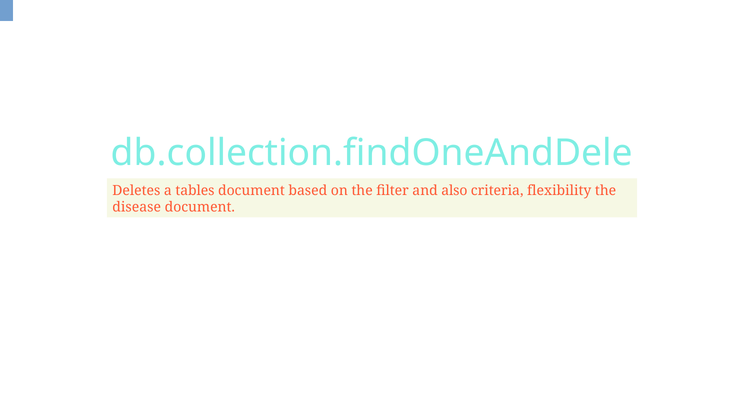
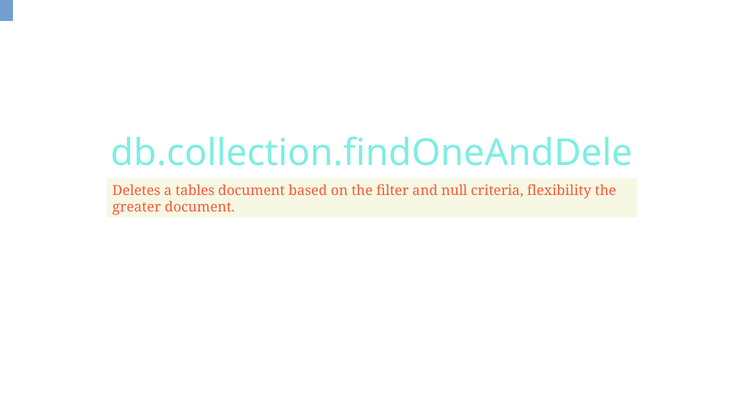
also: also -> null (454, 191)
disease: disease -> greater (137, 207)
